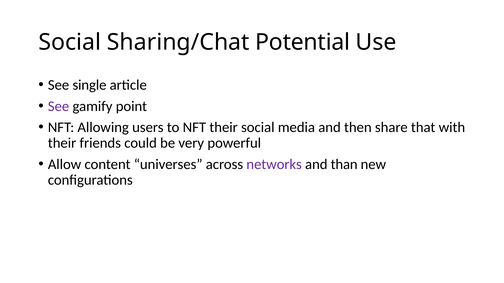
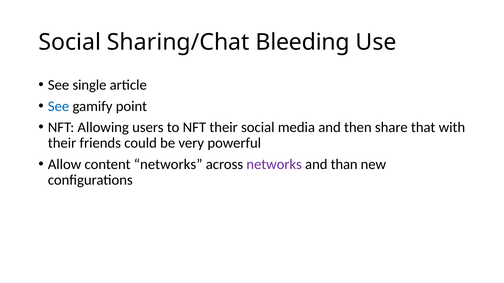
Potential: Potential -> Bleeding (303, 42)
See colour: purple -> blue (59, 106)
content universes: universes -> networks (168, 164)
